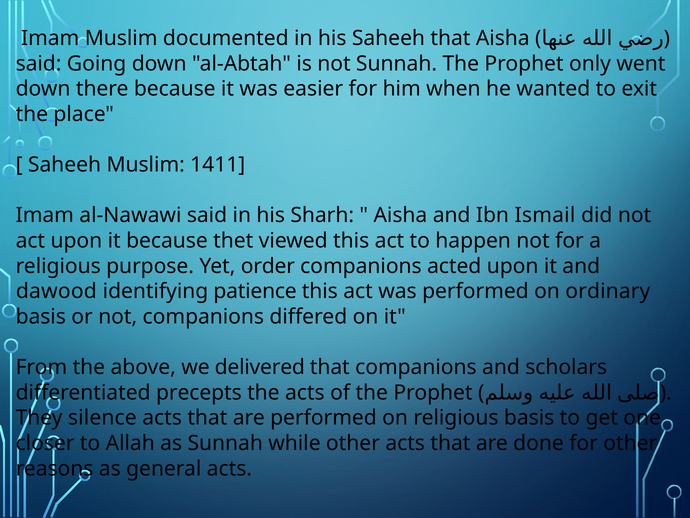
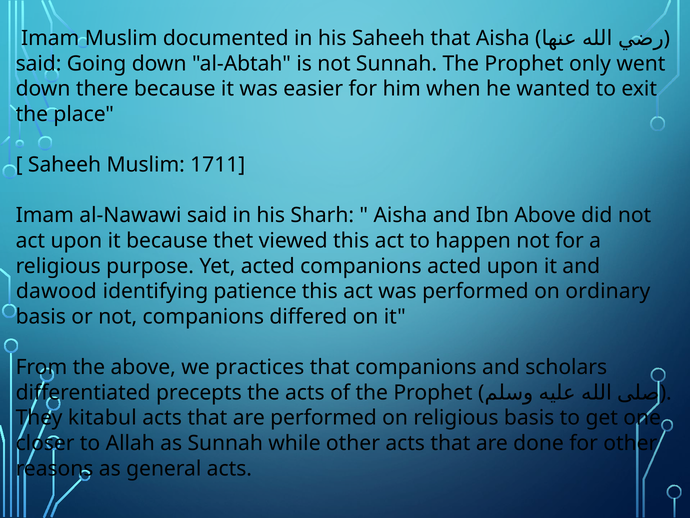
1411: 1411 -> 1711 (218, 165)
Ibn Ismail: Ismail -> Above (545, 215)
Yet order: order -> acted (268, 266)
delivered: delivered -> practices (260, 367)
silence: silence -> kitabul (102, 418)
